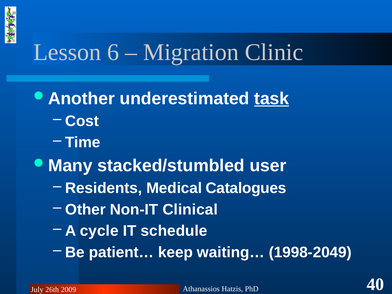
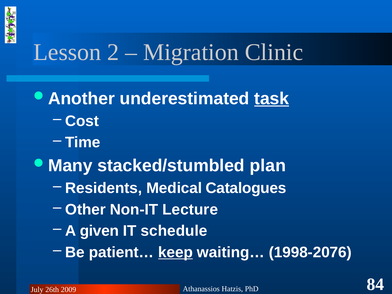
6: 6 -> 2 (113, 52)
user: user -> plan (268, 166)
Clinical: Clinical -> Lecture (190, 210)
cycle: cycle -> given (99, 231)
keep underline: none -> present (175, 252)
1998-2049: 1998-2049 -> 1998-2076 (310, 252)
40: 40 -> 84 (375, 284)
